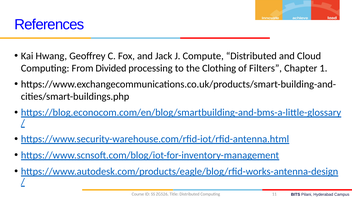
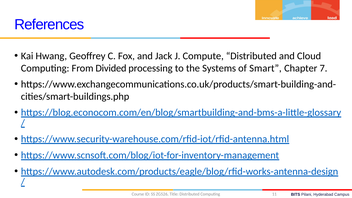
Clothing: Clothing -> Systems (219, 68)
Filters: Filters -> Smart (265, 68)
1: 1 -> 7 (323, 68)
